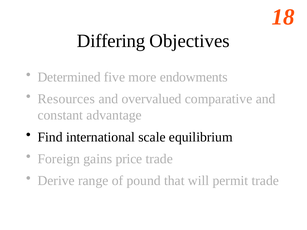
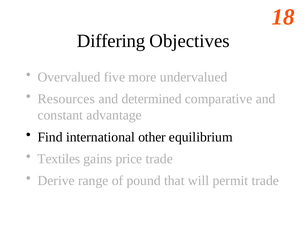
Determined: Determined -> Overvalued (69, 77)
endowments: endowments -> undervalued (194, 77)
overvalued: overvalued -> determined (152, 99)
scale: scale -> other (152, 137)
Foreign: Foreign -> Textiles (59, 159)
